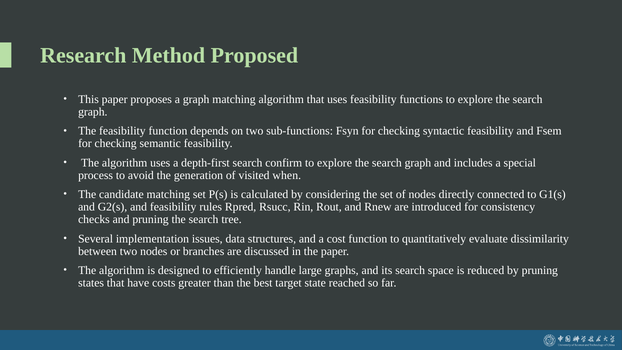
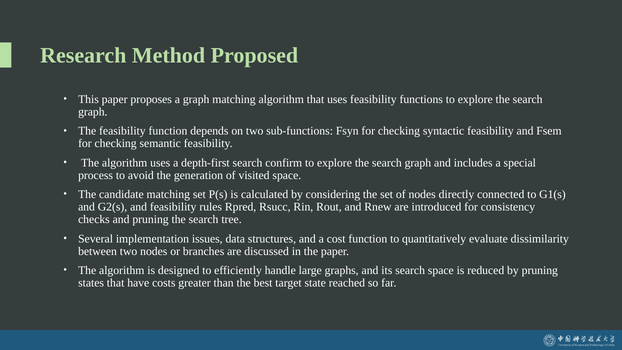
visited when: when -> space (287, 175)
